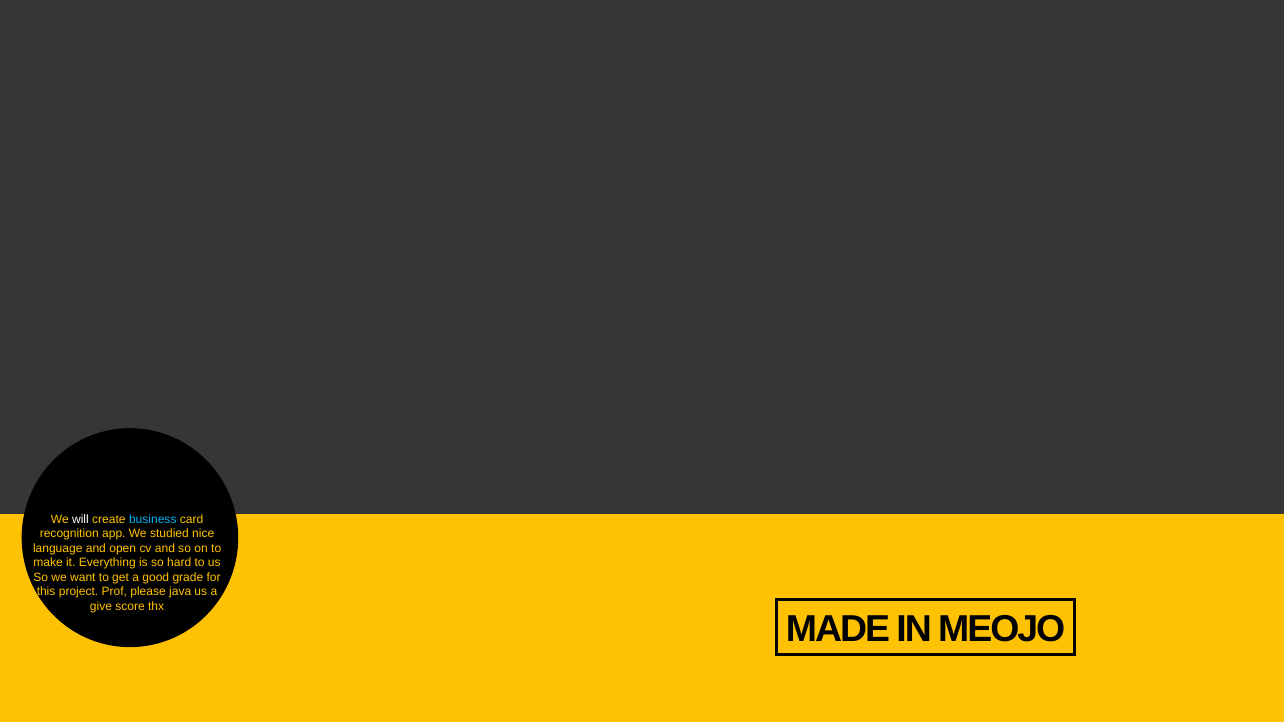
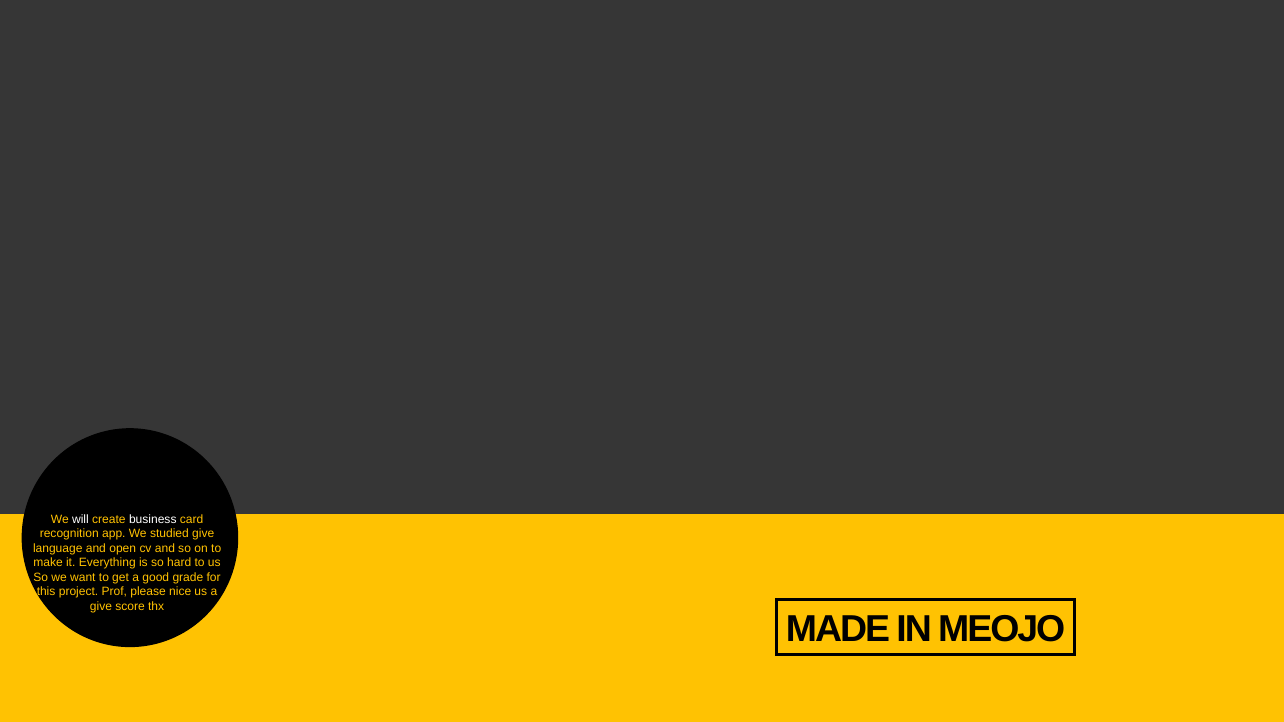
business colour: light blue -> white (153, 520)
studied nice: nice -> give (203, 534)
java: java -> nice (180, 592)
